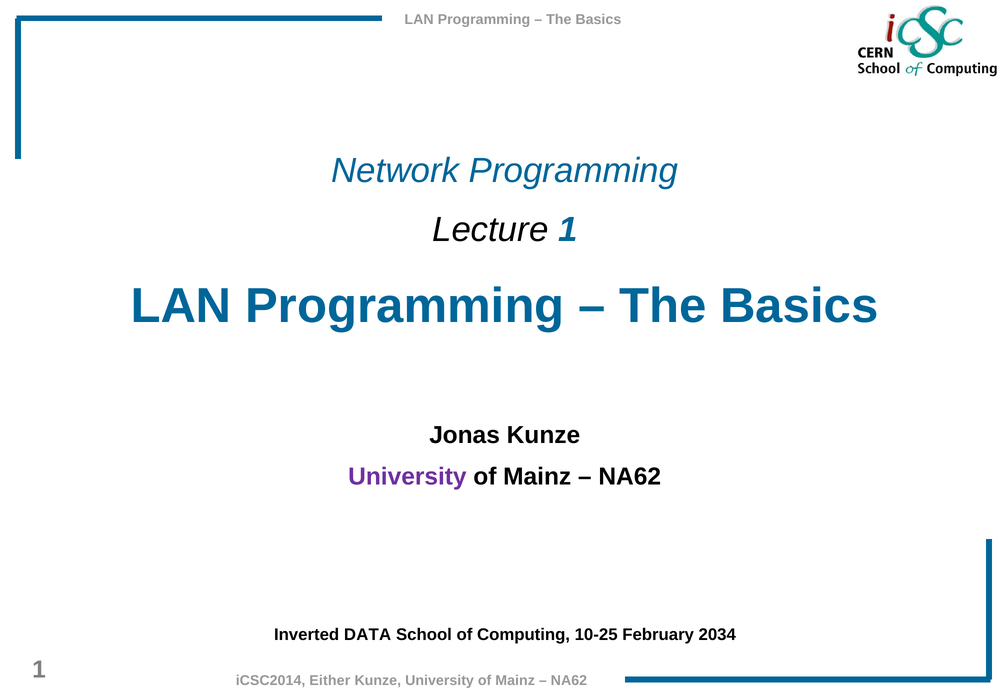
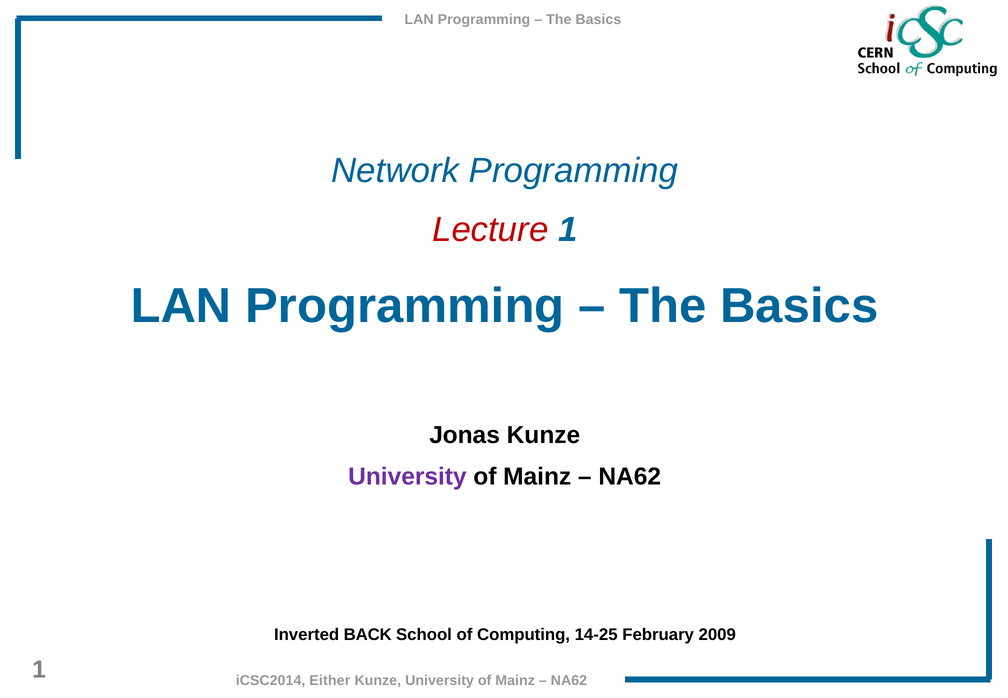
Lecture colour: black -> red (490, 230)
DATA: DATA -> BACK (368, 634)
10-25: 10-25 -> 14-25 (596, 634)
2034: 2034 -> 2009 (717, 634)
